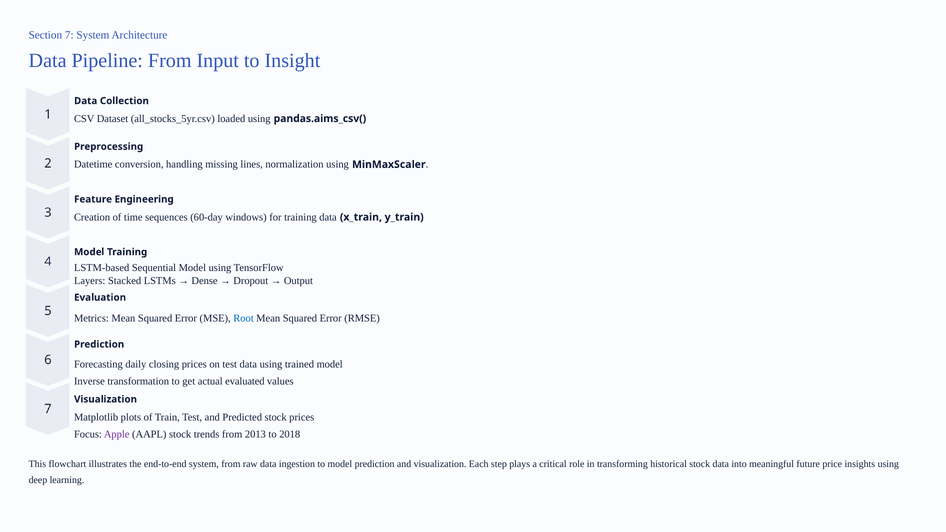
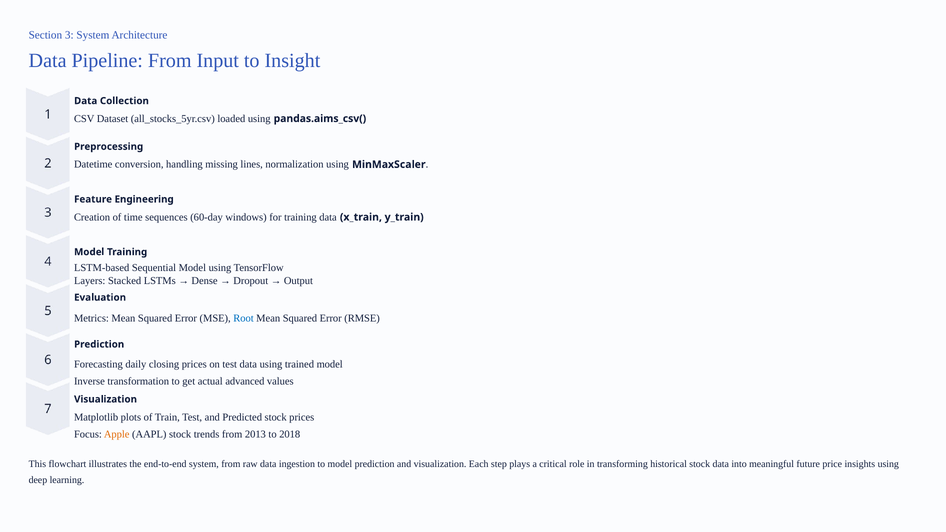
7: 7 -> 3 (69, 35)
evaluated: evaluated -> advanced (245, 382)
Apple colour: purple -> orange (117, 434)
